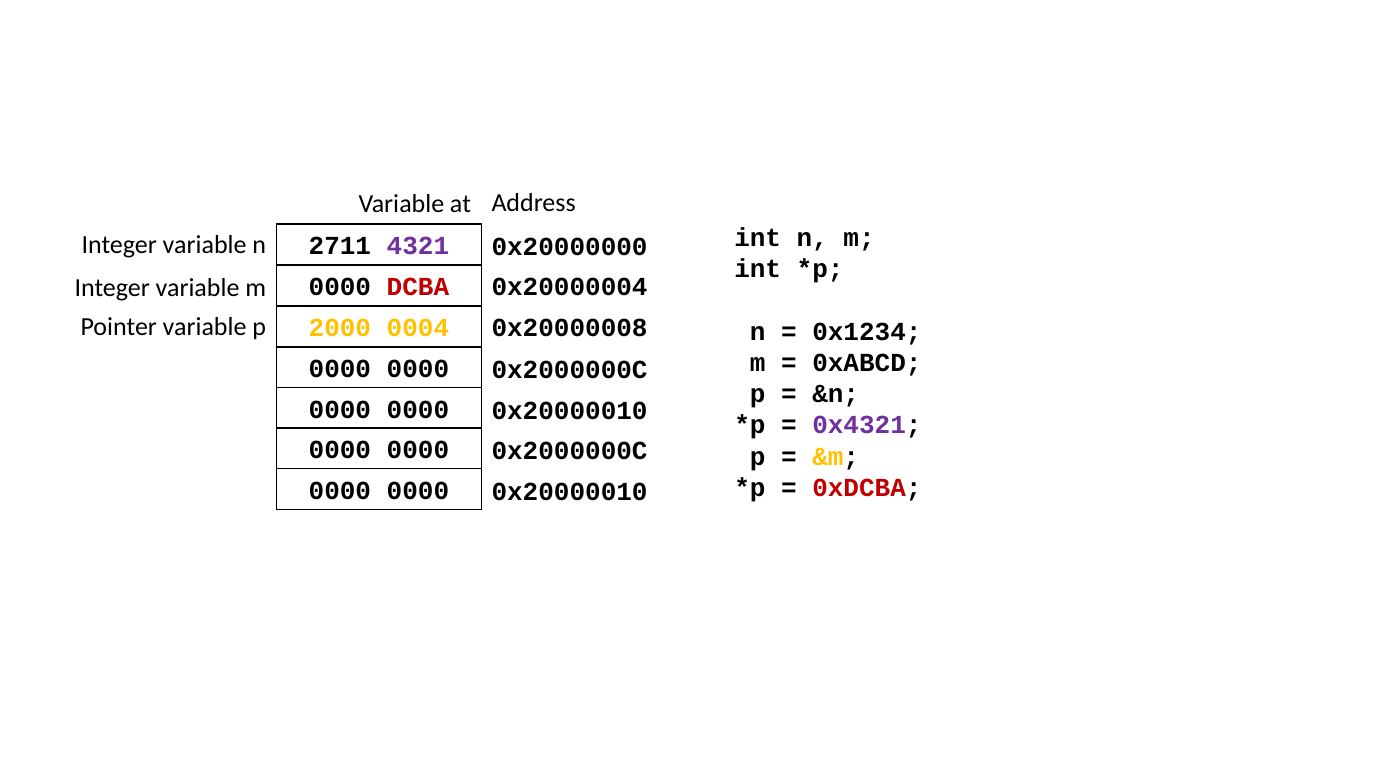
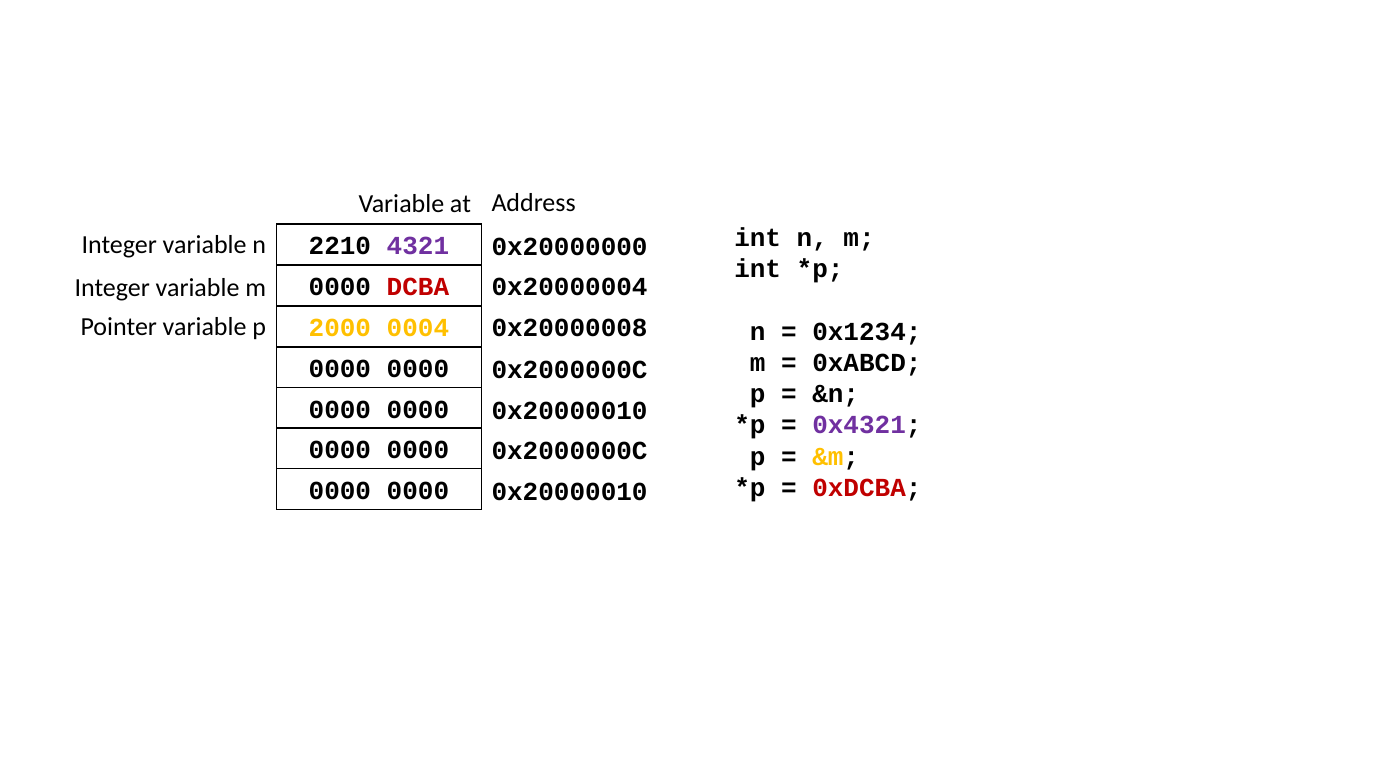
2711: 2711 -> 2210 (340, 246)
